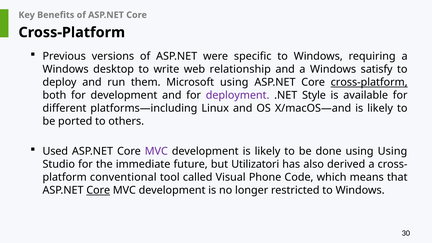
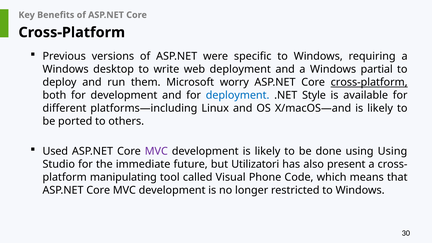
web relationship: relationship -> deployment (240, 69)
satisfy: satisfy -> partial (377, 69)
Microsoft using: using -> worry (234, 82)
deployment colour: purple -> blue (238, 95)
derived: derived -> present (346, 164)
conventional: conventional -> manipulating (123, 177)
Core underline: present -> none (98, 190)
